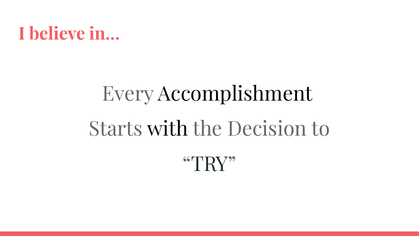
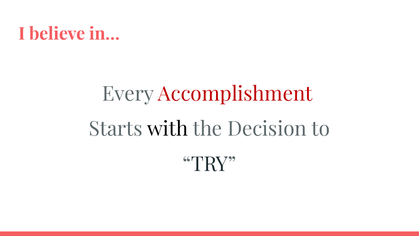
Accomplishment colour: black -> red (235, 94)
